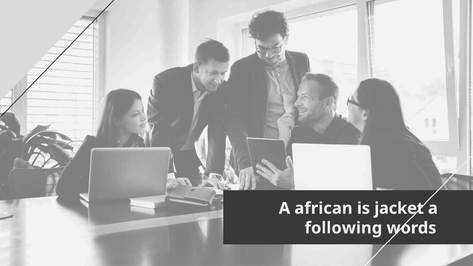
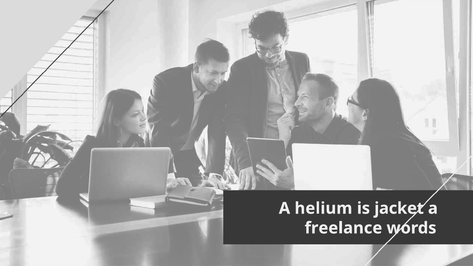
african: african -> helium (323, 208)
following: following -> freelance (343, 228)
